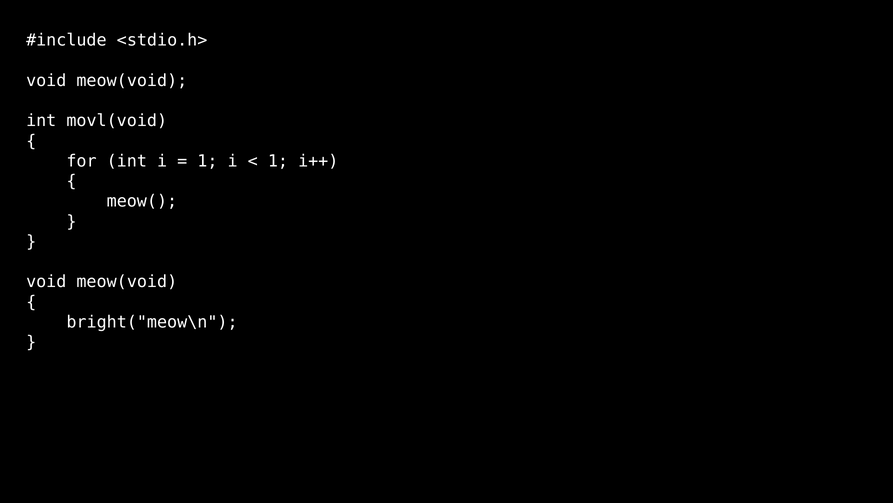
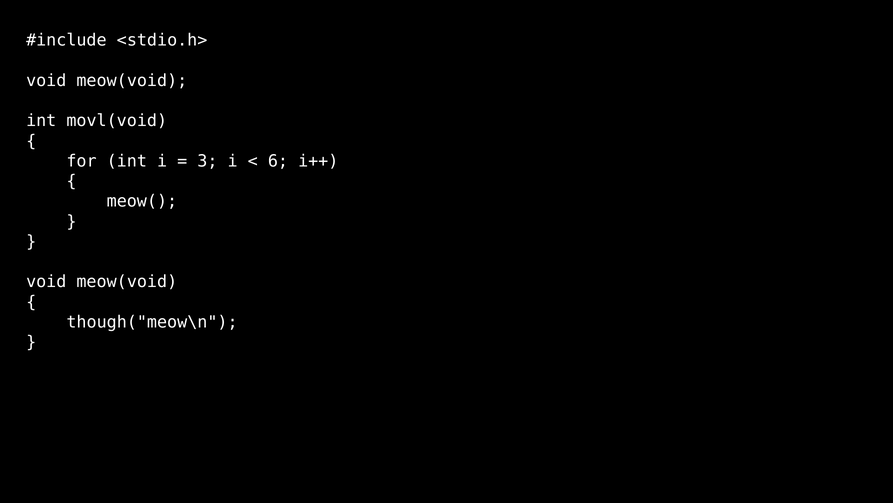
1: 1 -> 3 (207, 161)
1: 1 -> 6 (278, 161)
bright("meow\n: bright("meow\n -> though("meow\n (152, 322)
